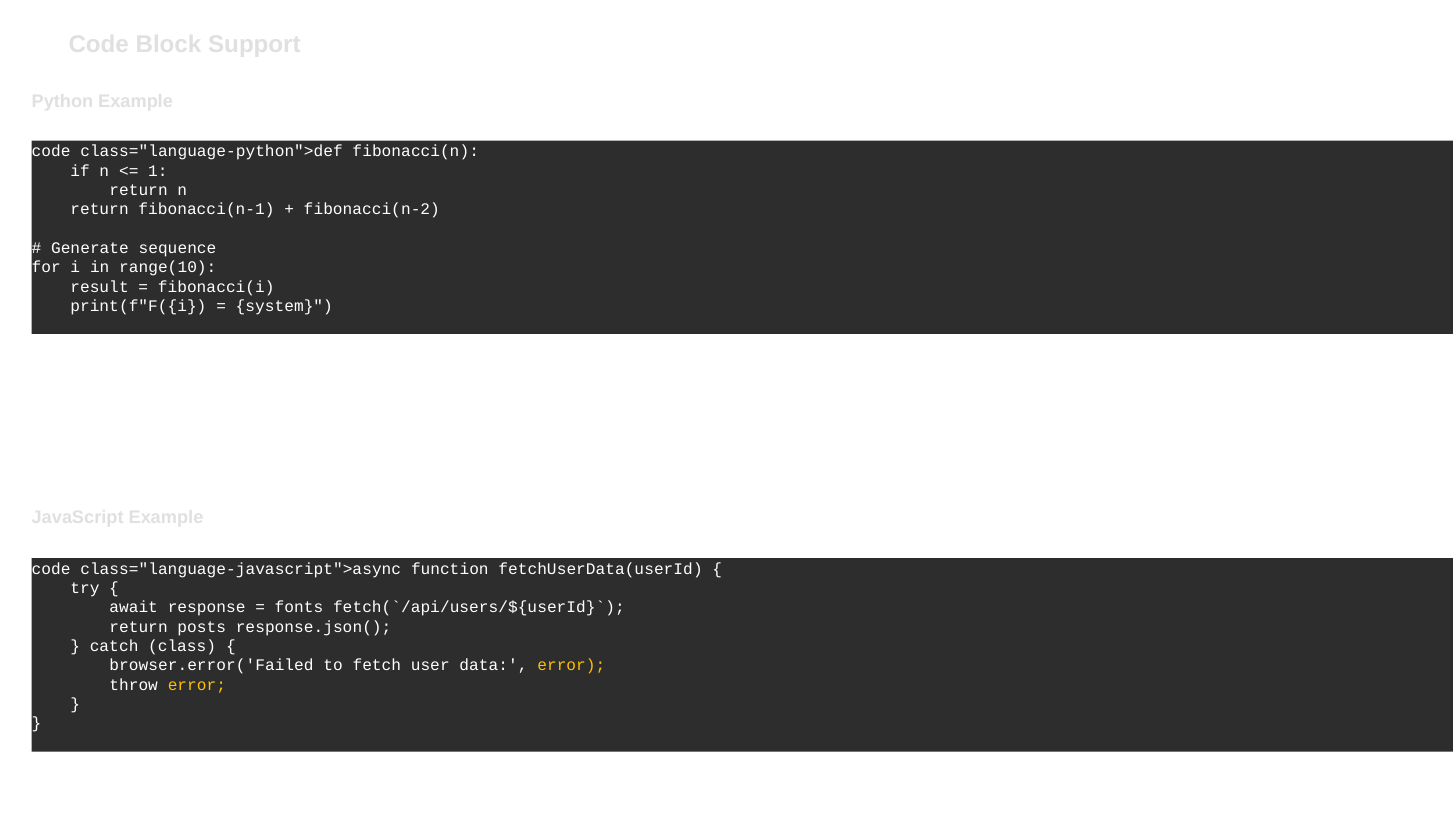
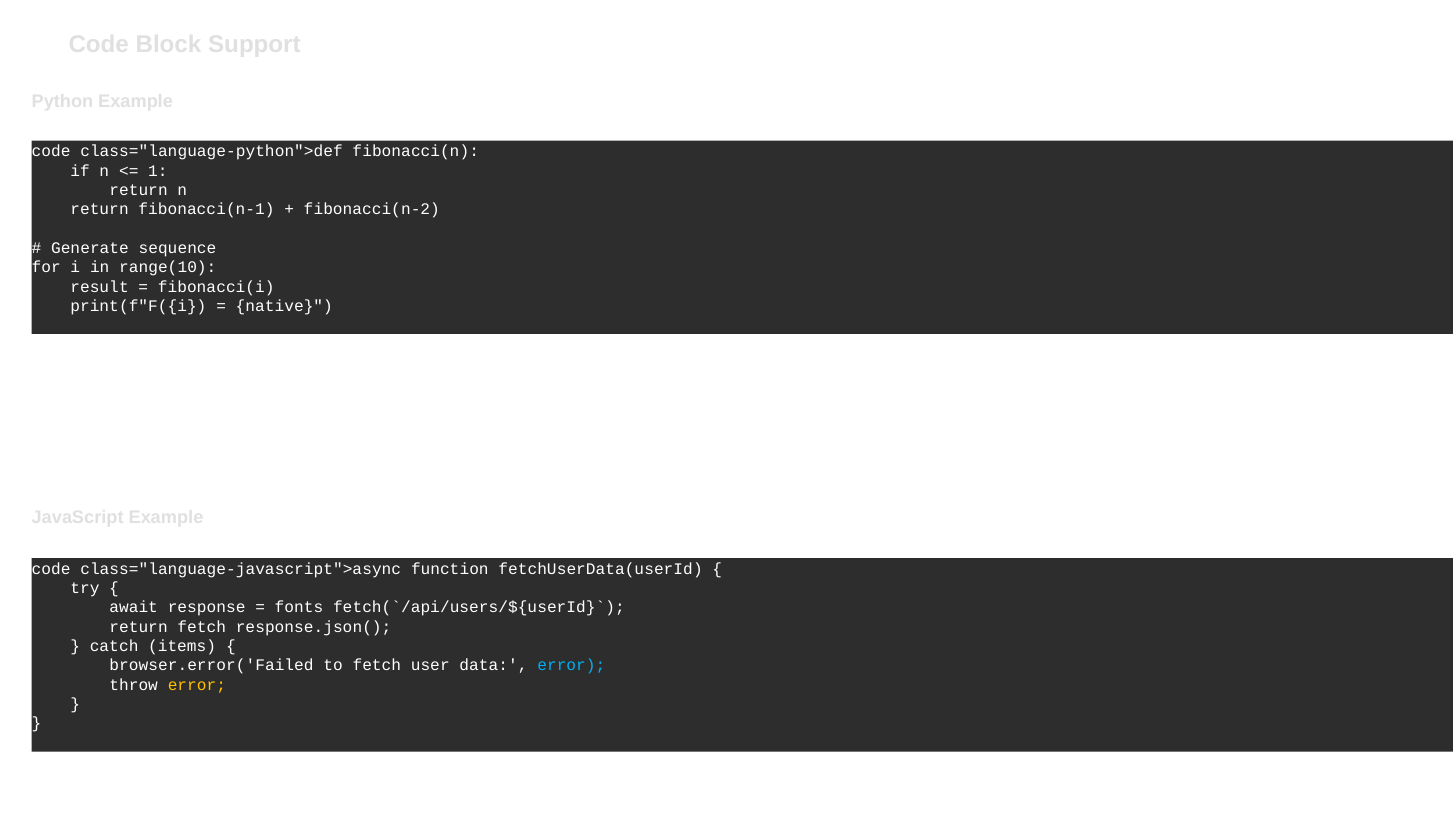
system: system -> native (284, 306)
return posts: posts -> fetch (202, 627)
class: class -> items (182, 647)
error colour: yellow -> light blue (571, 666)
